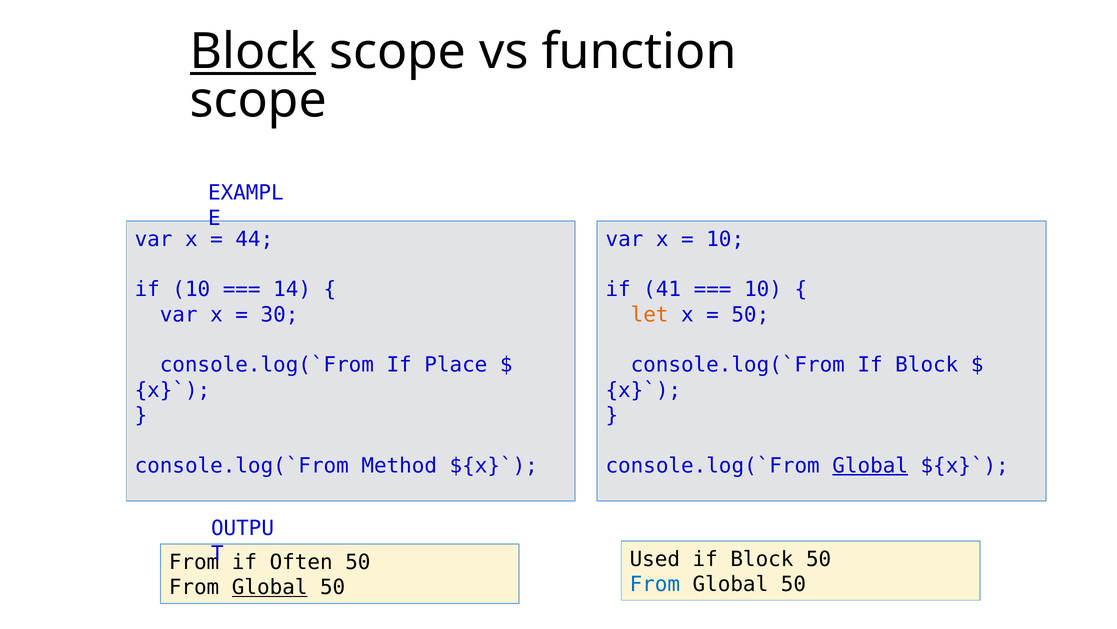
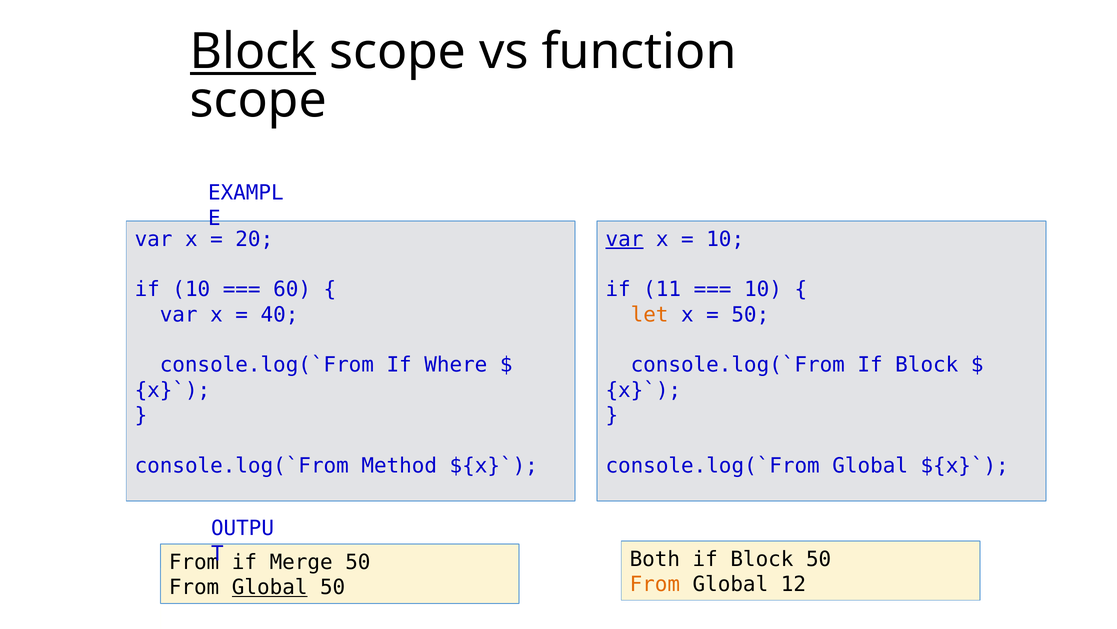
44: 44 -> 20 (254, 239)
var underline: none -> present (624, 239)
14: 14 -> 60 (292, 289)
41: 41 -> 11 (662, 289)
30: 30 -> 40 (279, 314)
Place: Place -> Where (456, 365)
Global underline: present -> none (870, 465)
Used: Used -> Both (655, 559)
Often: Often -> Merge (301, 562)
From colour: blue -> orange (655, 584)
50: 50 -> 12 (793, 584)
